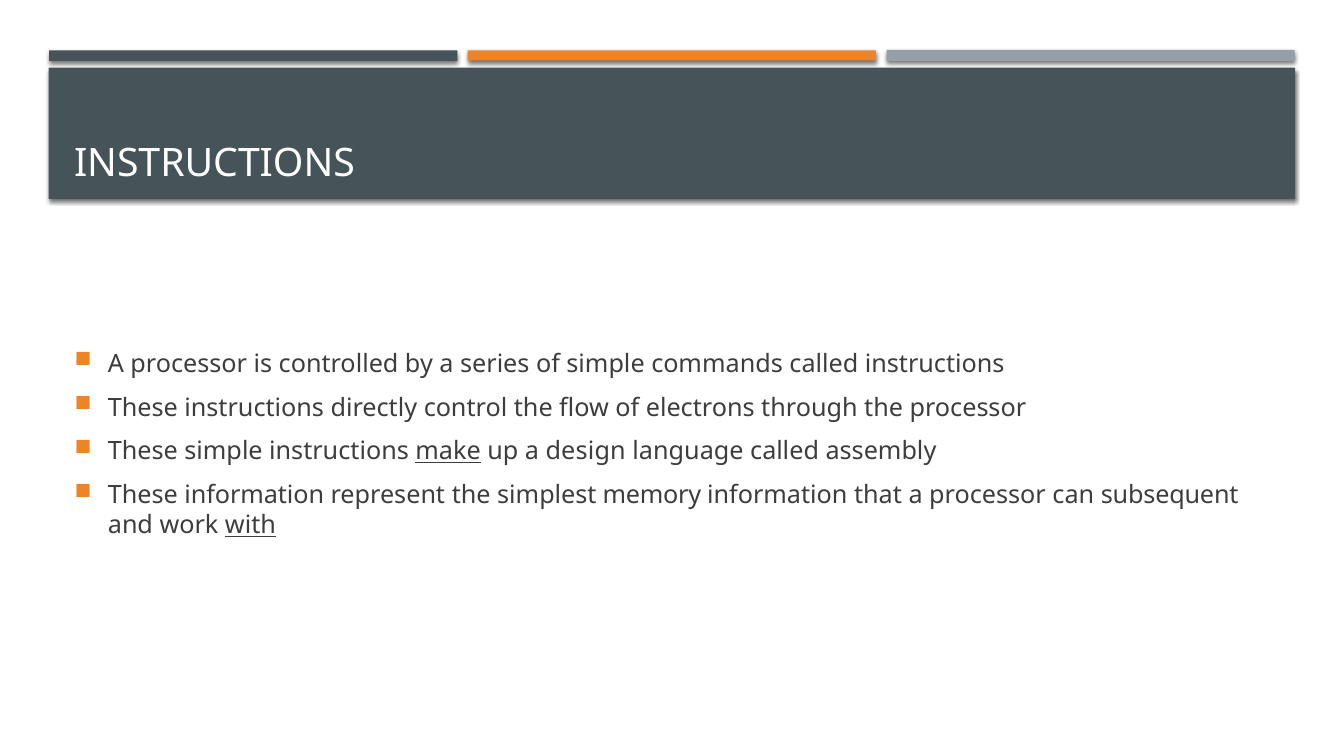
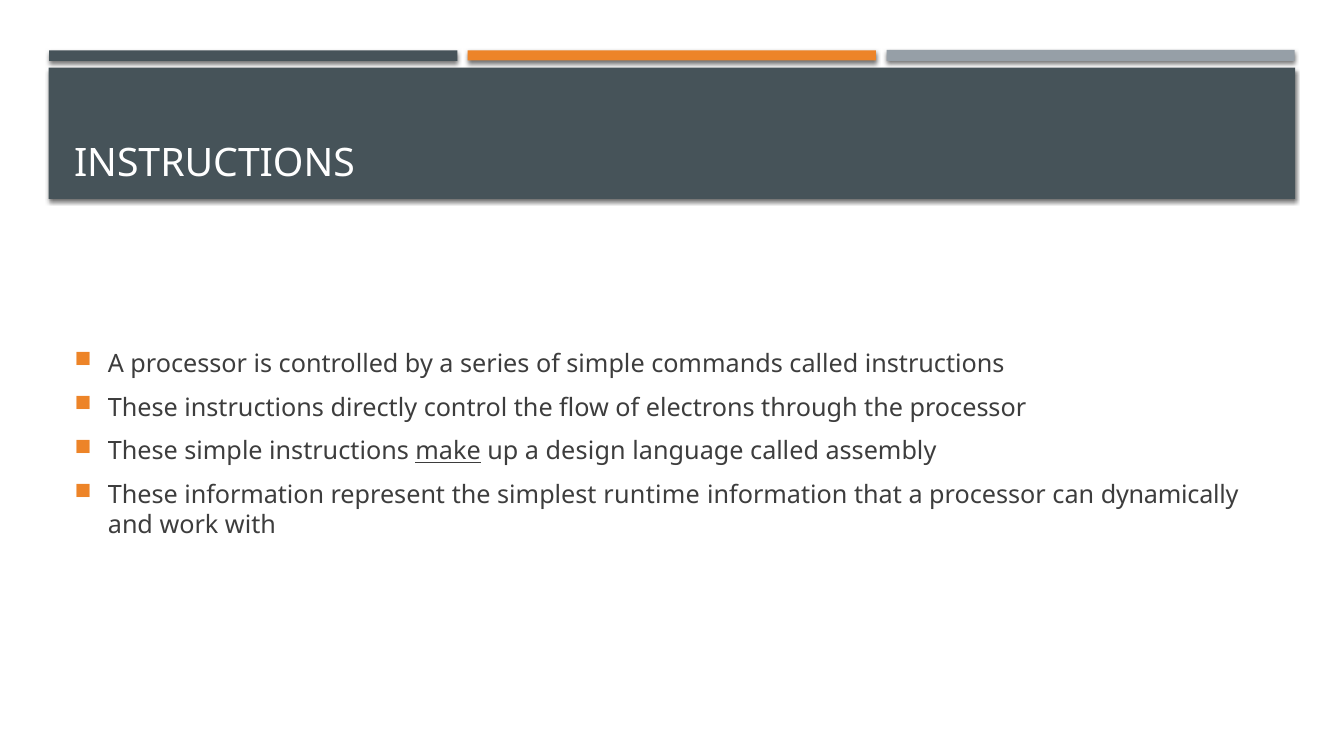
memory: memory -> runtime (652, 495)
subsequent: subsequent -> dynamically (1170, 495)
with underline: present -> none (250, 526)
